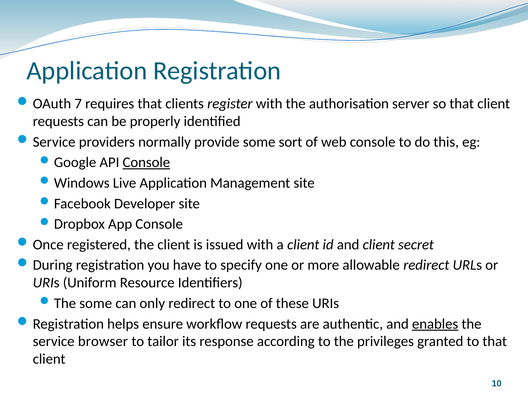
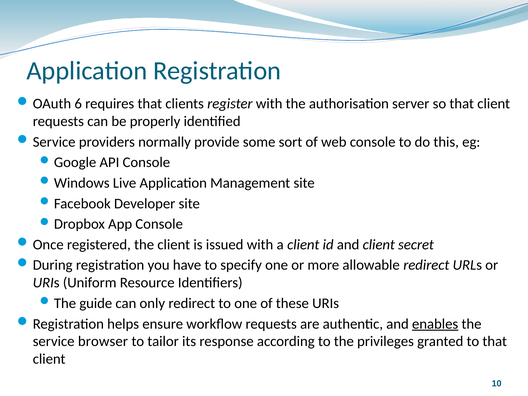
7: 7 -> 6 (78, 104)
Console underline: present -> none (146, 162)
some: some -> guide (96, 303)
